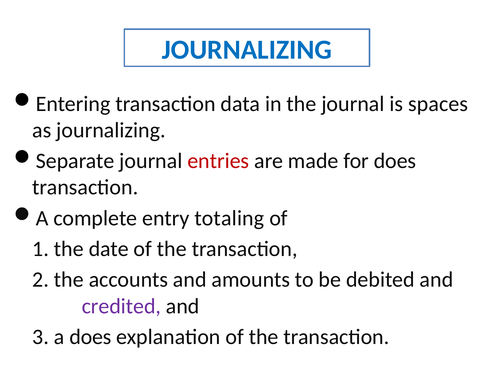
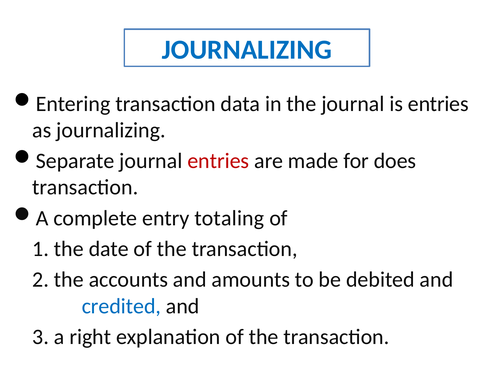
is spaces: spaces -> entries (438, 104)
credited colour: purple -> blue (121, 306)
a does: does -> right (90, 336)
